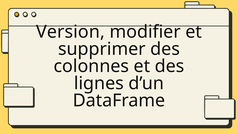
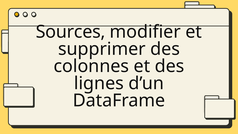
Version: Version -> Sources (71, 32)
